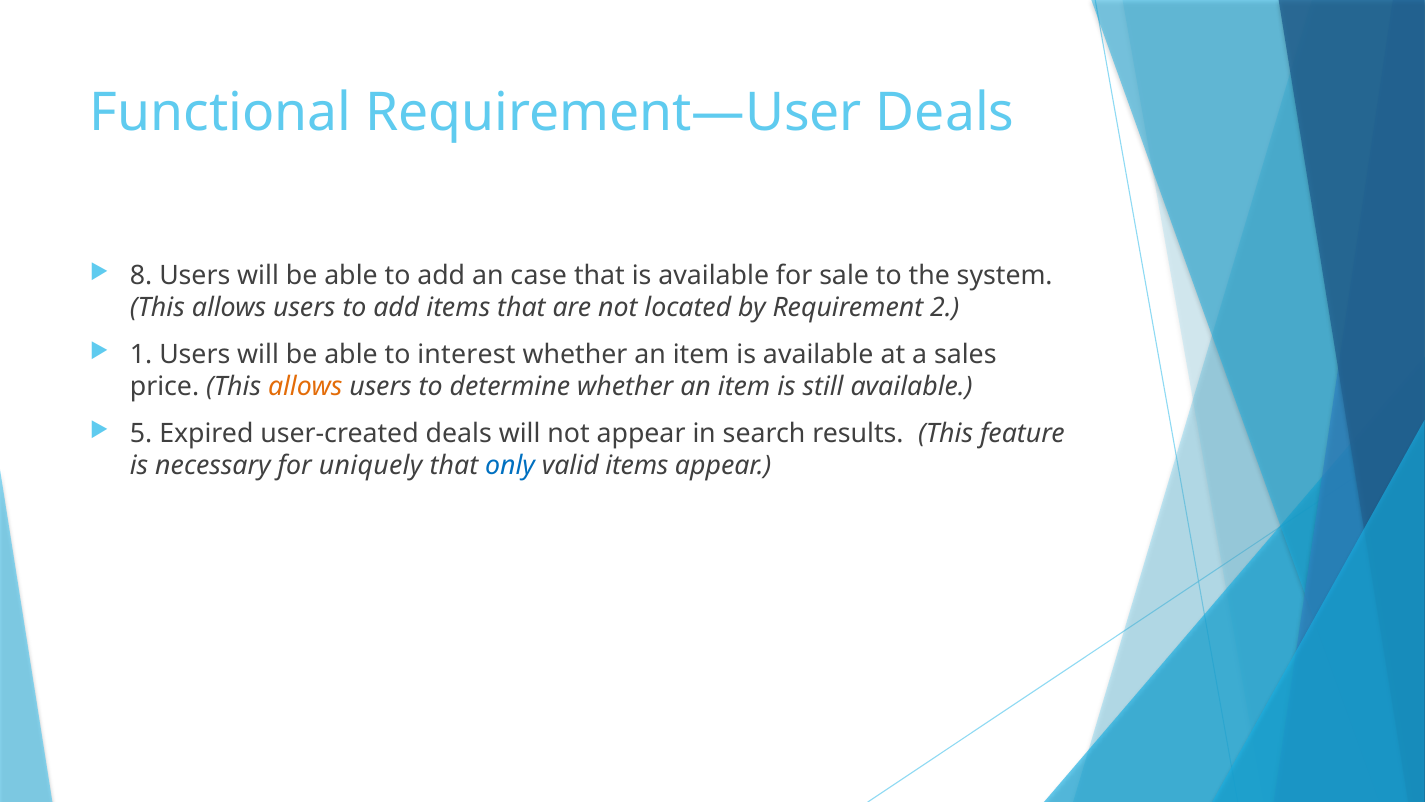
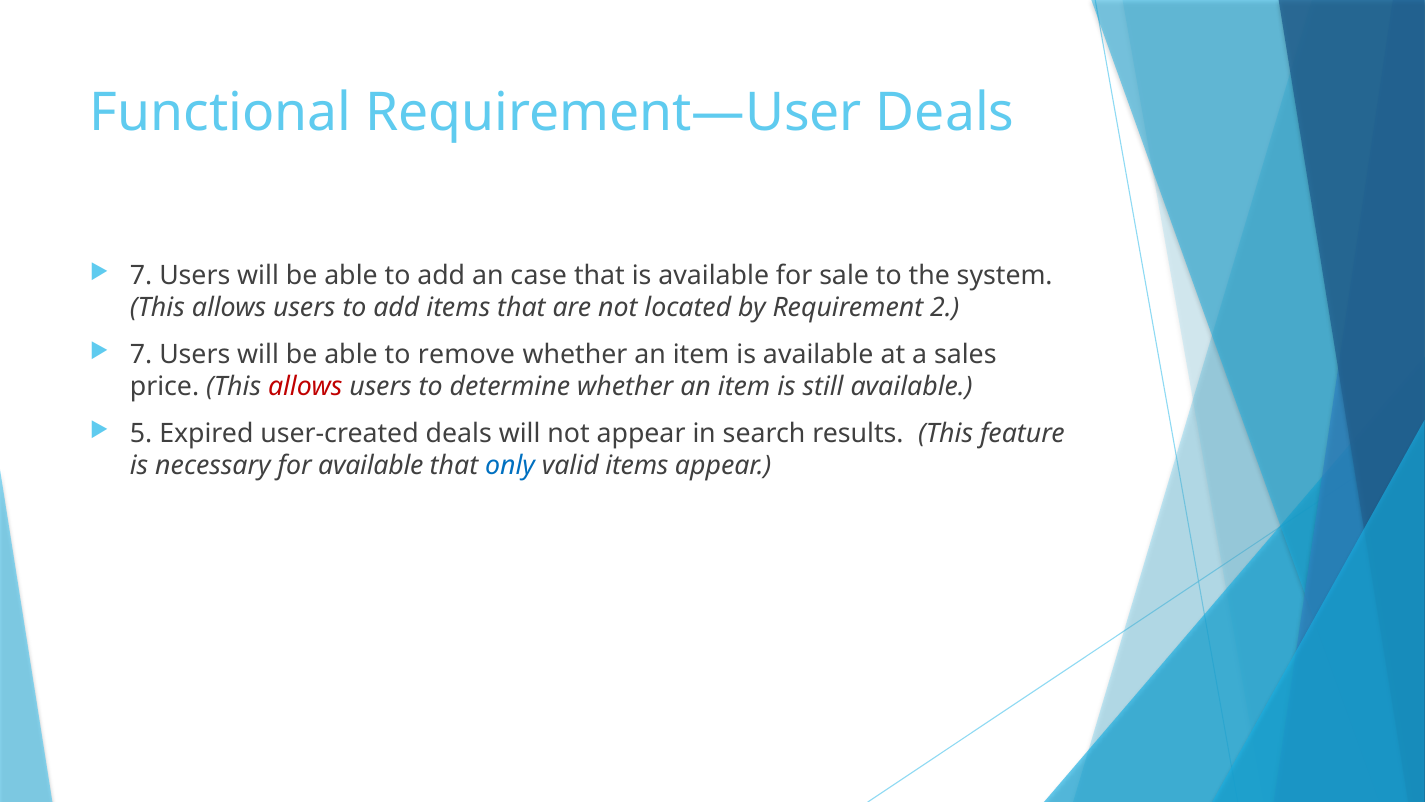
8: 8 -> 7 (141, 276)
1: 1 -> 7 (141, 355)
interest: interest -> remove (466, 355)
allows colour: orange -> red (305, 387)
for uniquely: uniquely -> available (371, 466)
